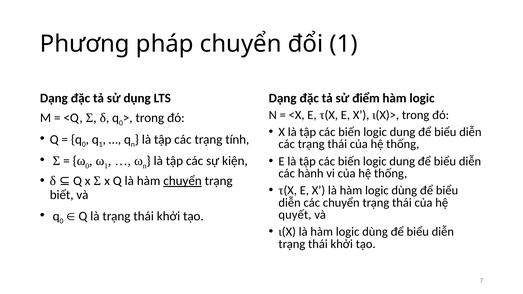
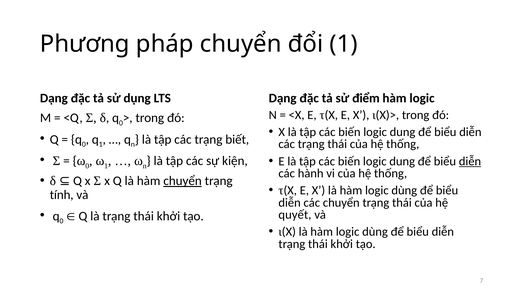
tính: tính -> biết (237, 139)
diễn underline: none -> present (470, 161)
biết: biết -> tính (62, 195)
